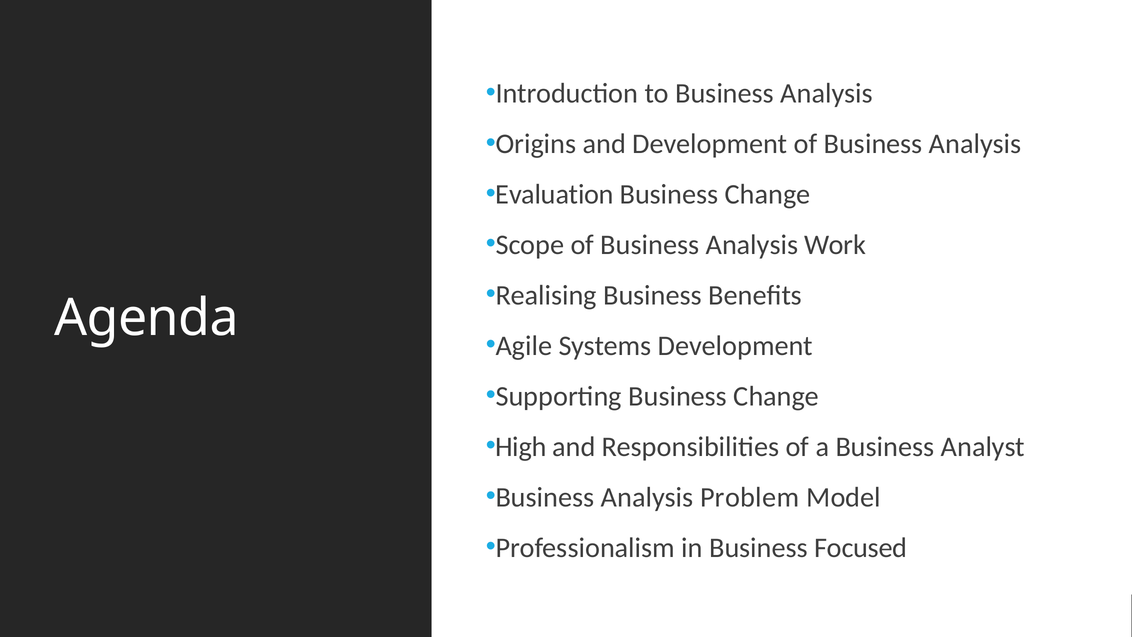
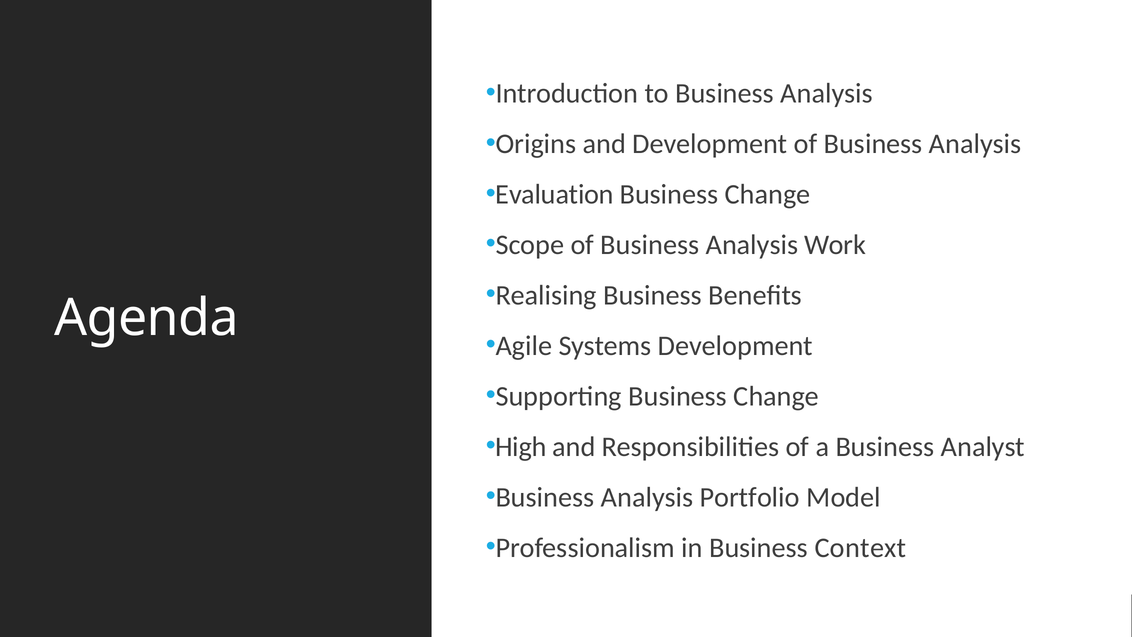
Problem: Problem -> Portfolio (750, 497)
Focused: Focused -> Context (861, 547)
